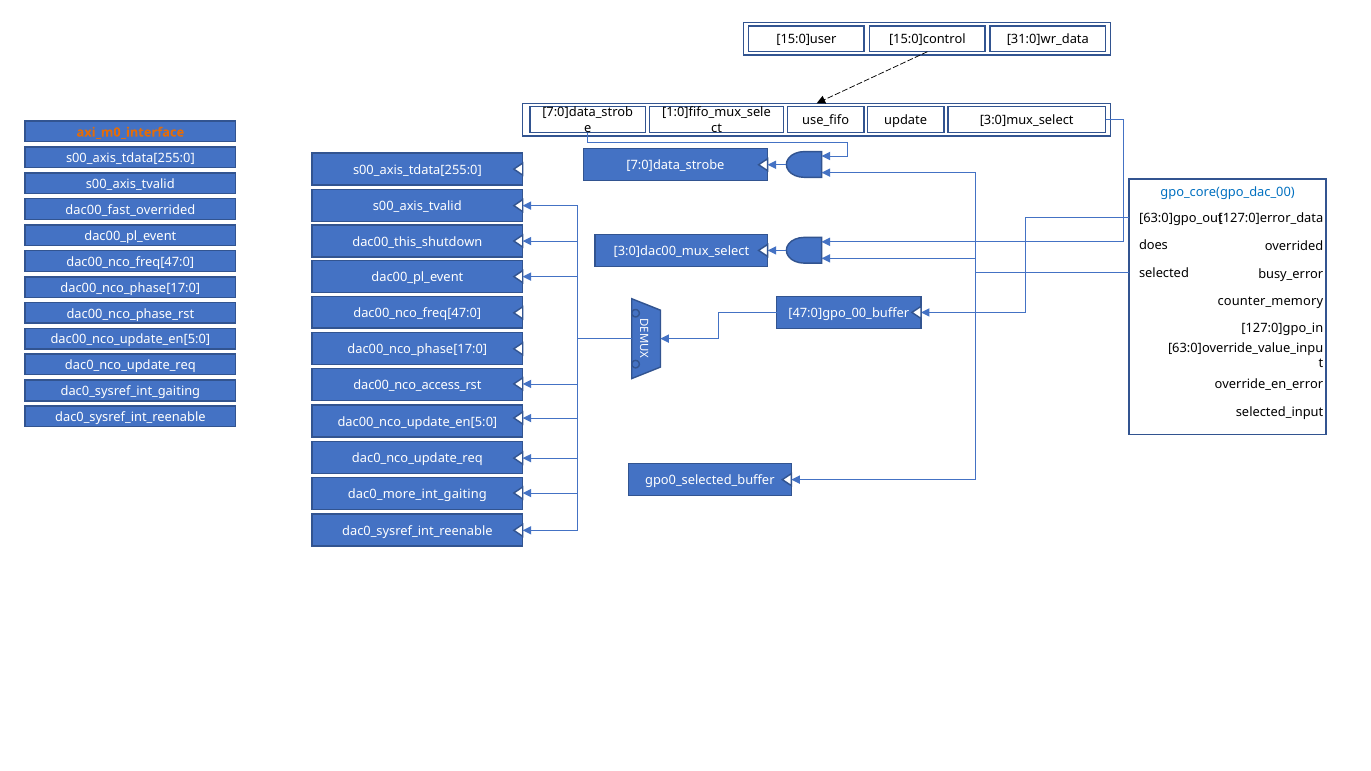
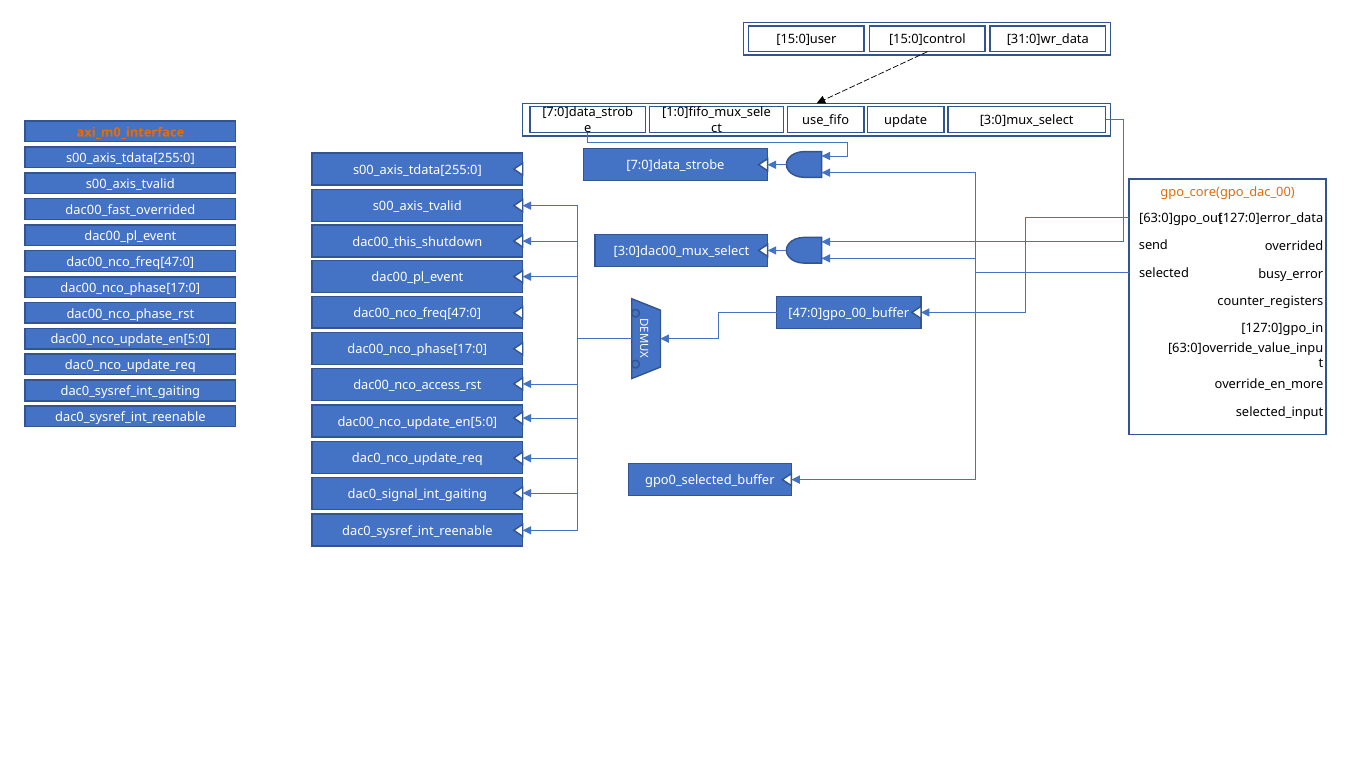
gpo_core(gpo_dac_00 colour: blue -> orange (1228, 193)
does: does -> send (1153, 245)
counter_memory: counter_memory -> counter_registers (1270, 302)
override_en_error: override_en_error -> override_en_more (1269, 384)
dac0_more_int_gaiting: dac0_more_int_gaiting -> dac0_signal_int_gaiting (417, 495)
